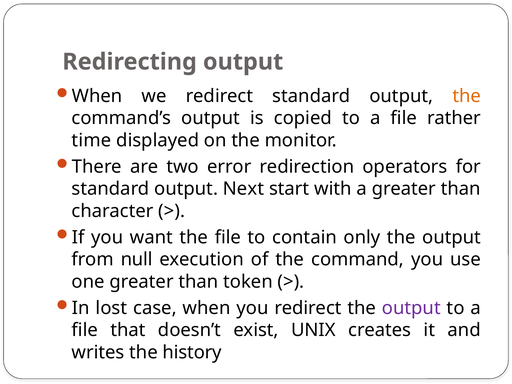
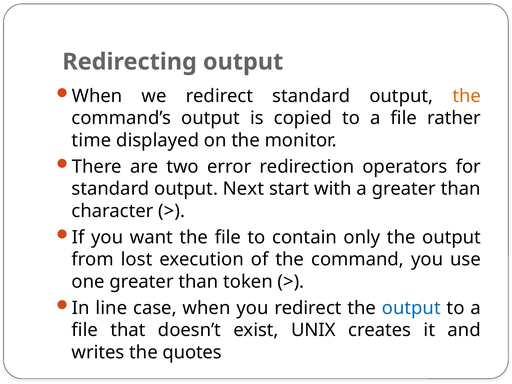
null: null -> lost (137, 259)
lost: lost -> line (111, 308)
output colour: purple -> blue (411, 308)
history: history -> quotes (192, 352)
